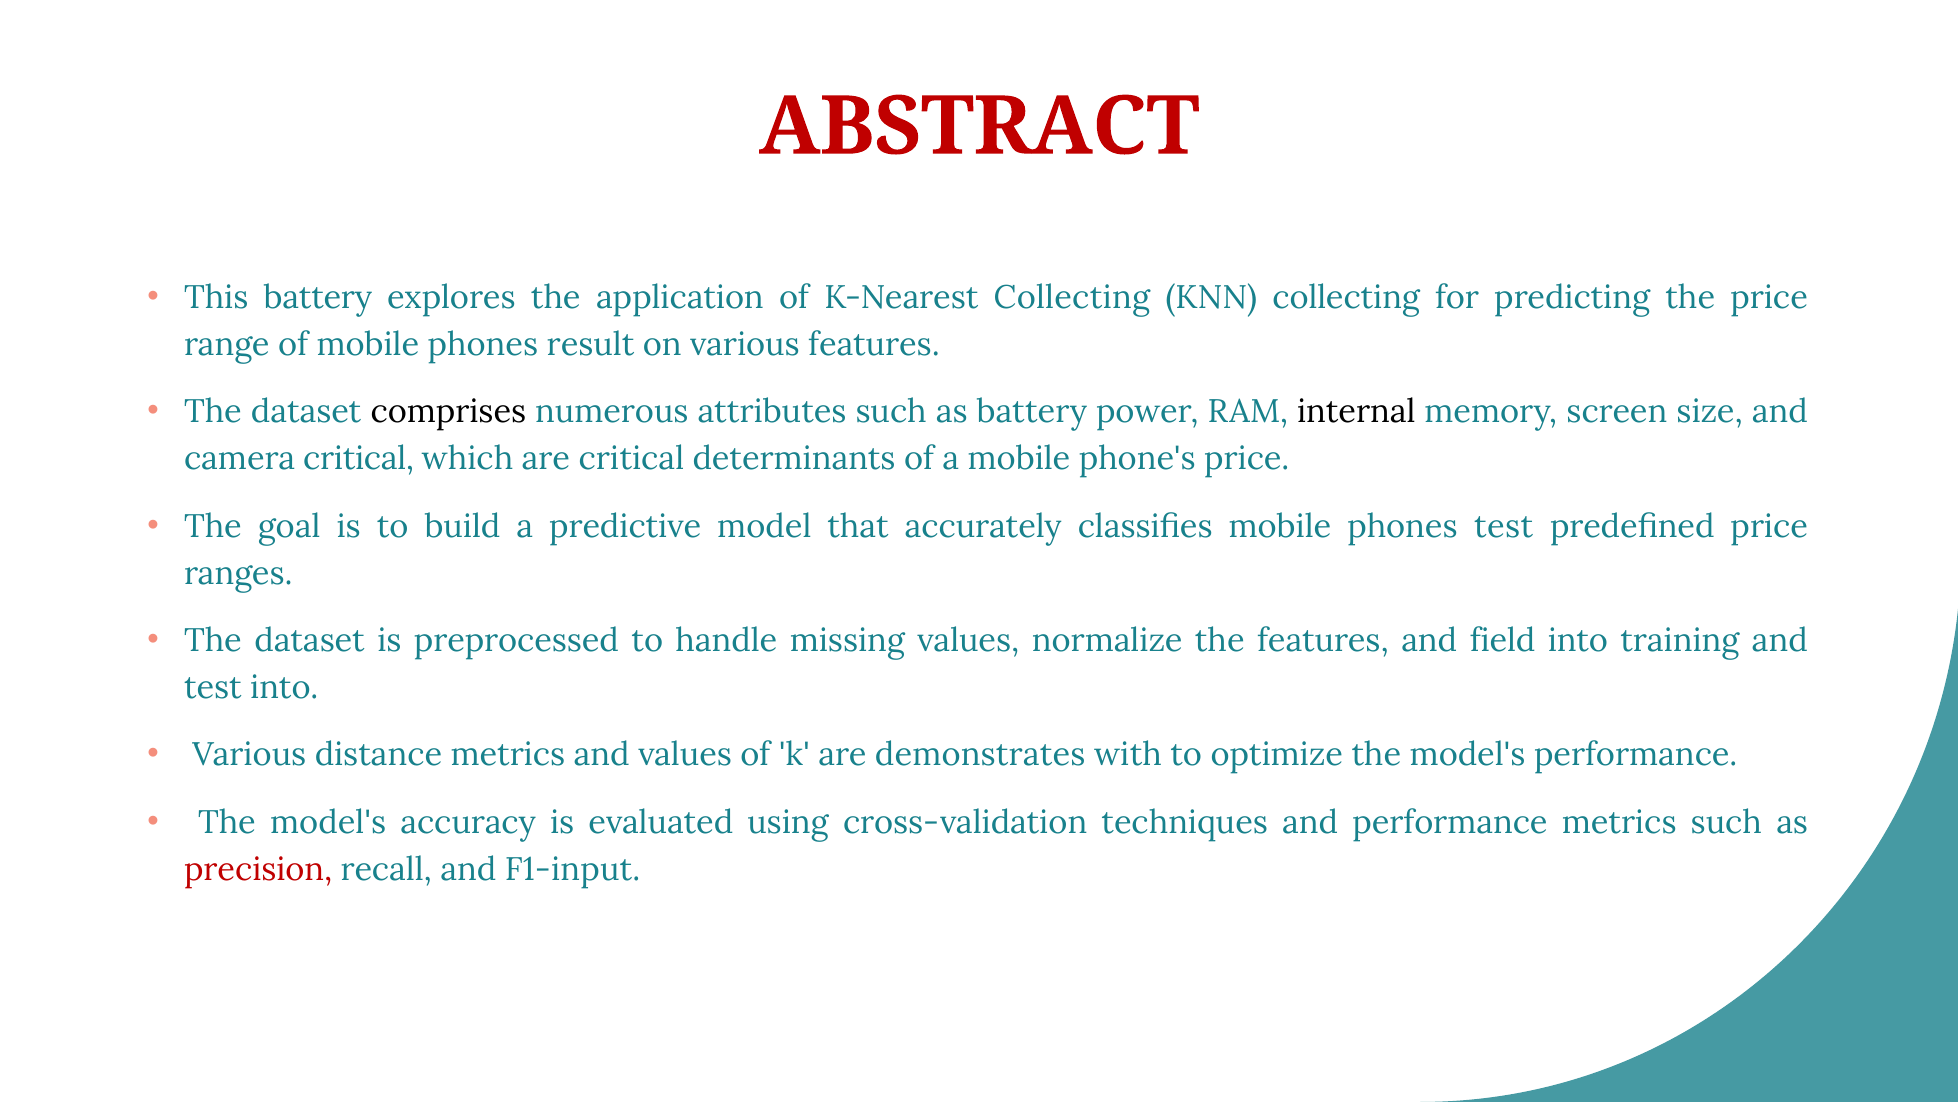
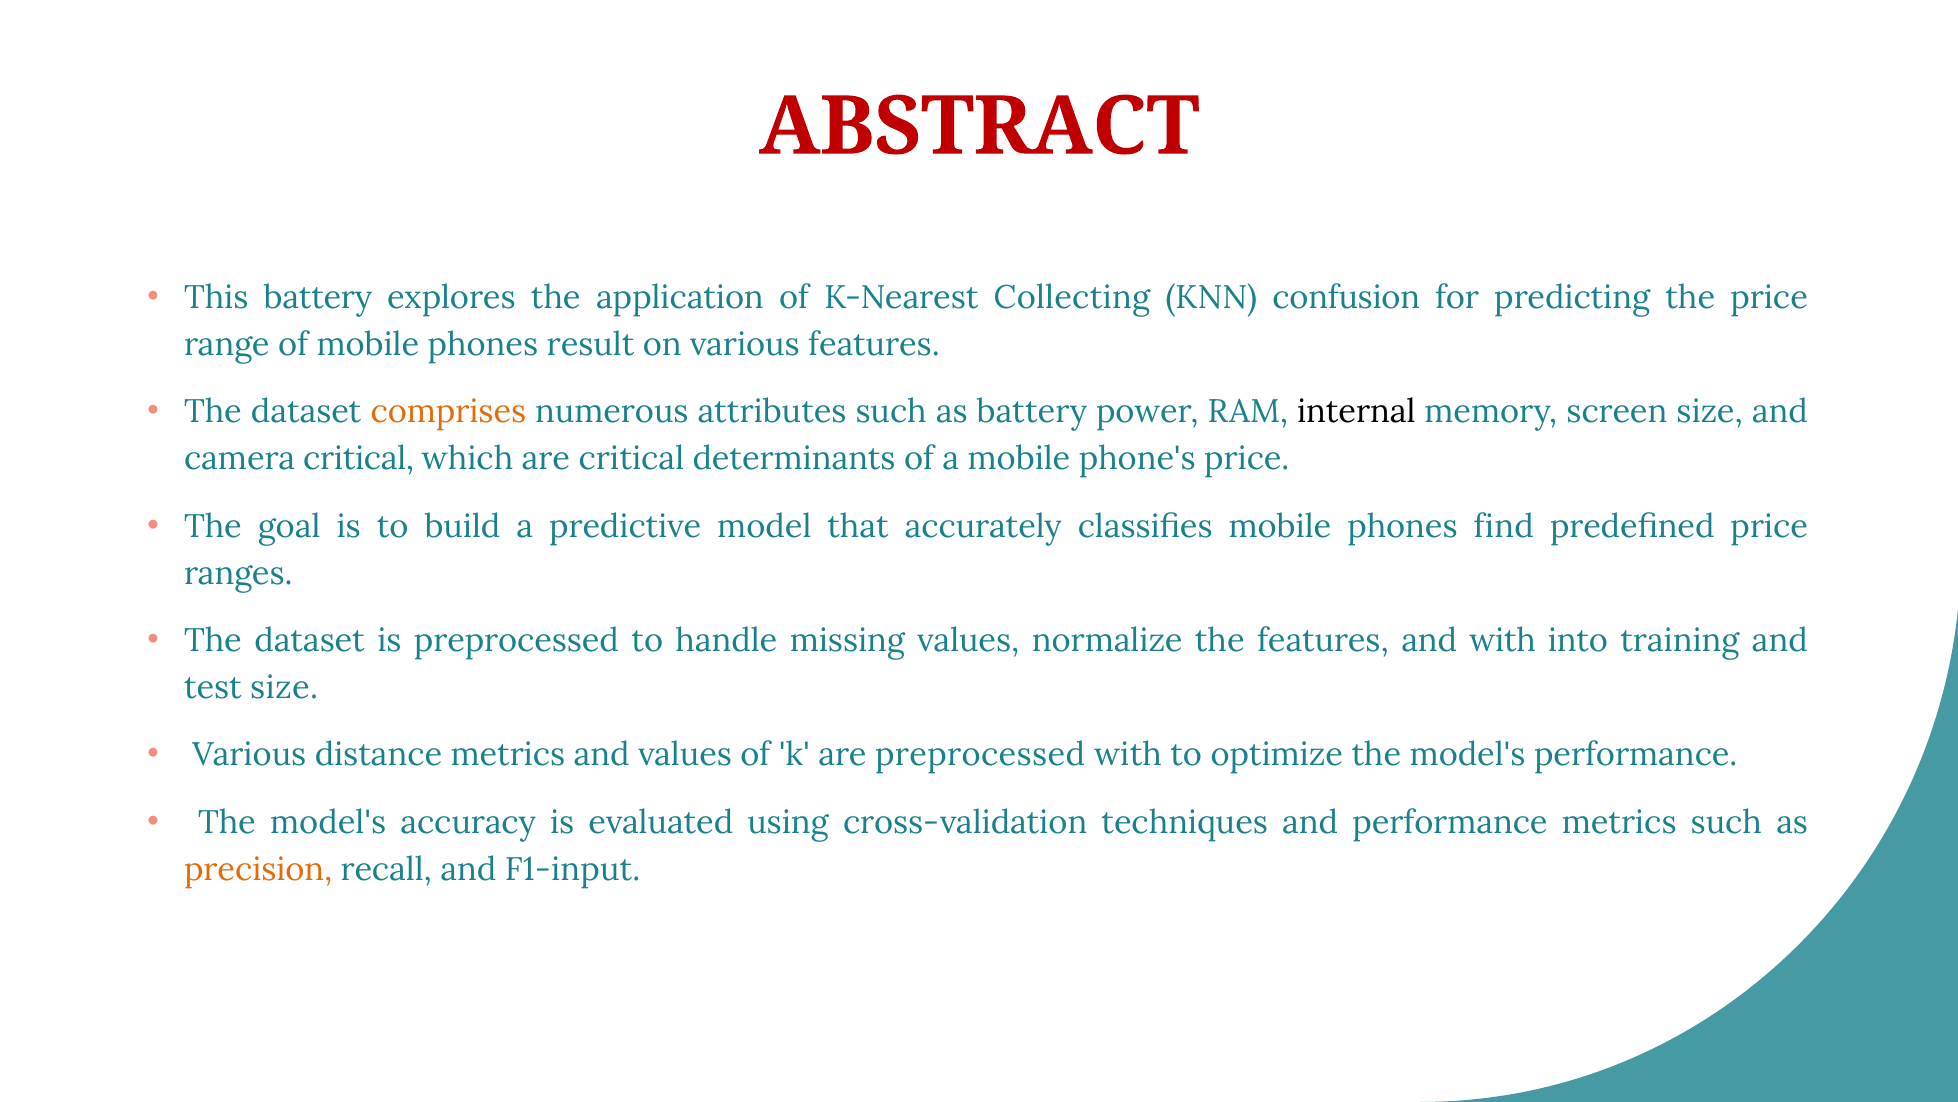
KNN collecting: collecting -> confusion (1346, 297)
comprises colour: black -> orange (448, 412)
phones test: test -> find (1504, 526)
and field: field -> with (1503, 640)
test into: into -> size (284, 687)
are demonstrates: demonstrates -> preprocessed (980, 755)
precision colour: red -> orange (258, 869)
